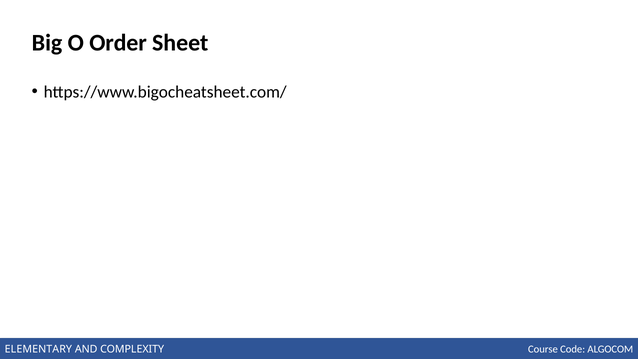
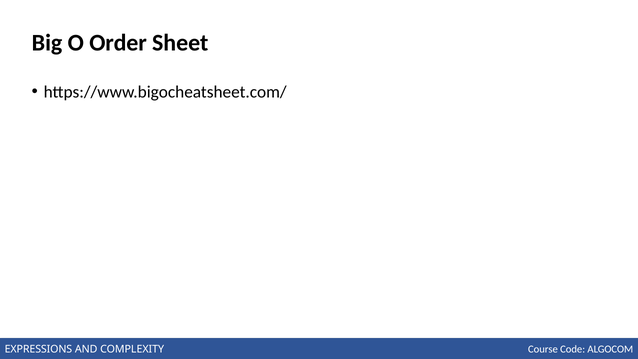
ELEMENTARY: ELEMENTARY -> EXPRESSIONS (38, 349)
